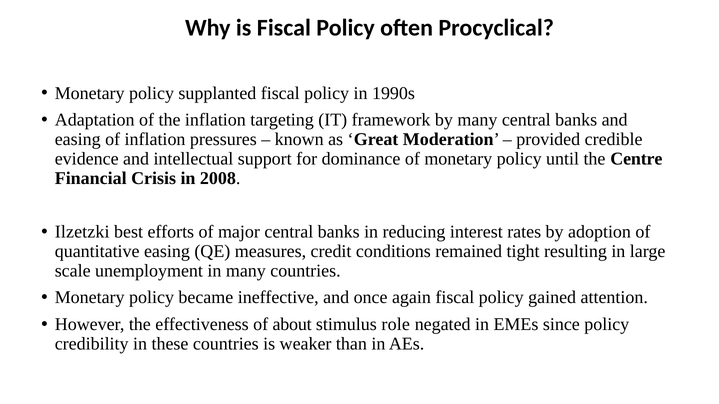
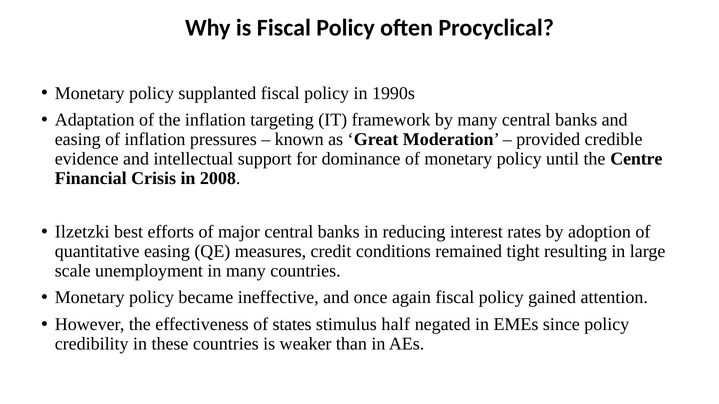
about: about -> states (292, 325)
role: role -> half (396, 325)
